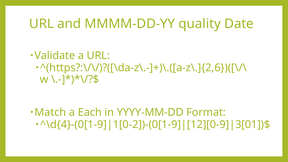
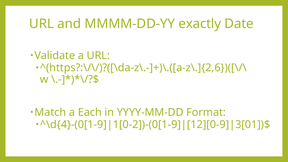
quality: quality -> exactly (200, 24)
